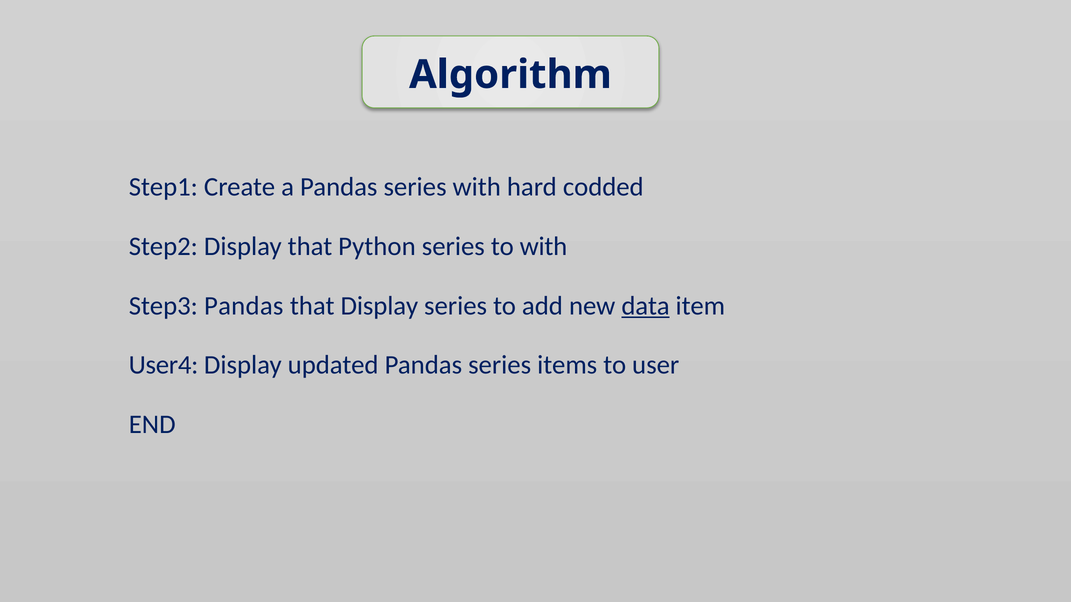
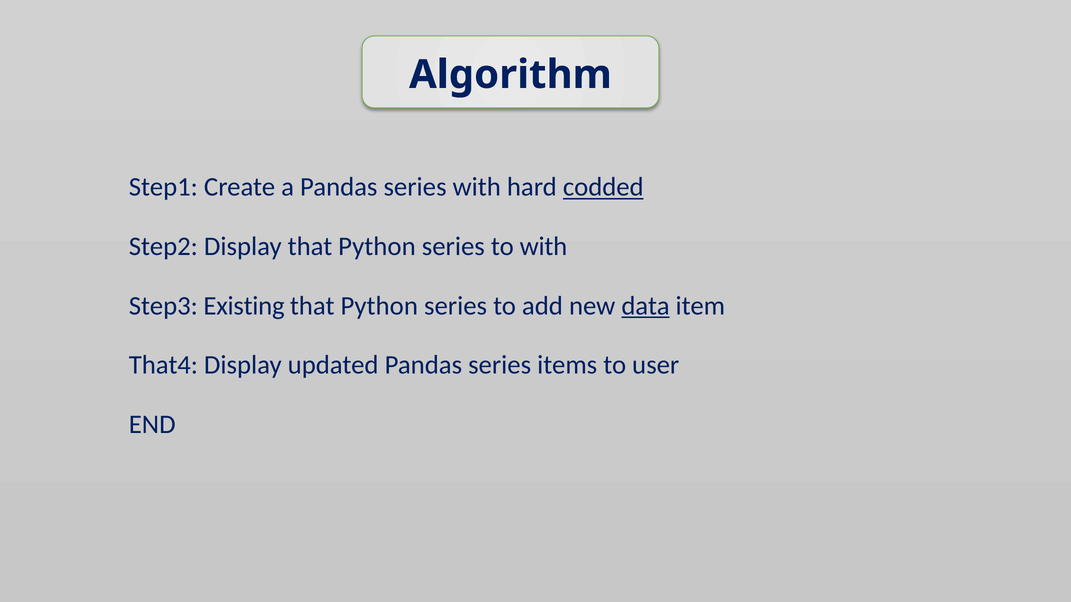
codded underline: none -> present (603, 187)
Step3 Pandas: Pandas -> Existing (244, 306)
Display: Display -> Python (379, 306)
User4: User4 -> That4 (163, 365)
